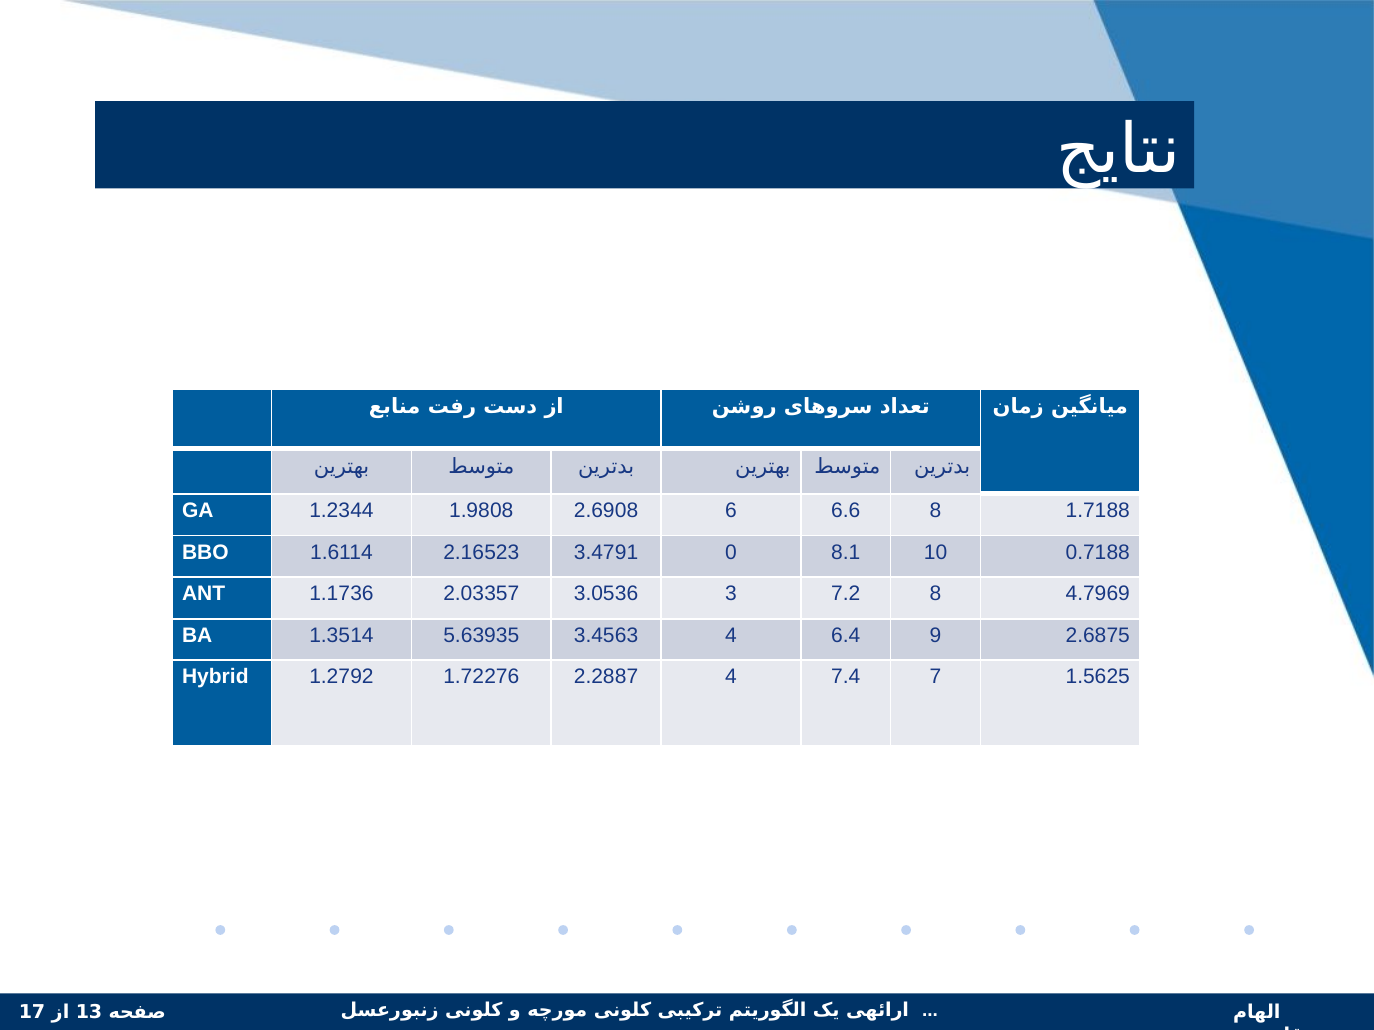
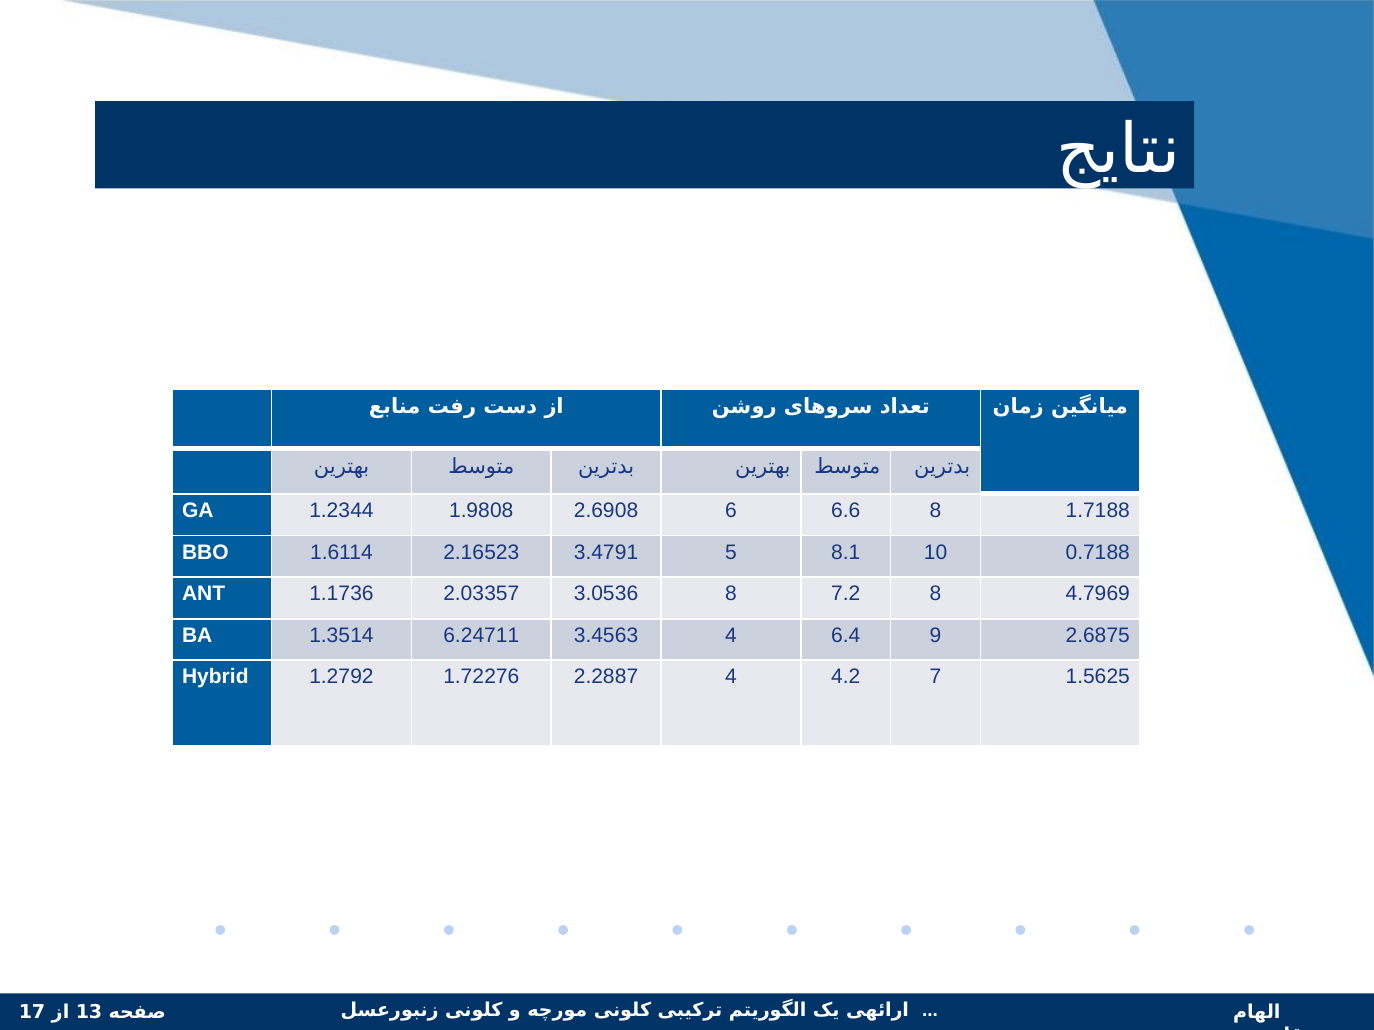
0: 0 -> 5 (731, 552)
3.0536 3: 3 -> 8 (731, 594)
5.63935: 5.63935 -> 6.24711 (481, 636)
7.4: 7.4 -> 4.2 (846, 677)
